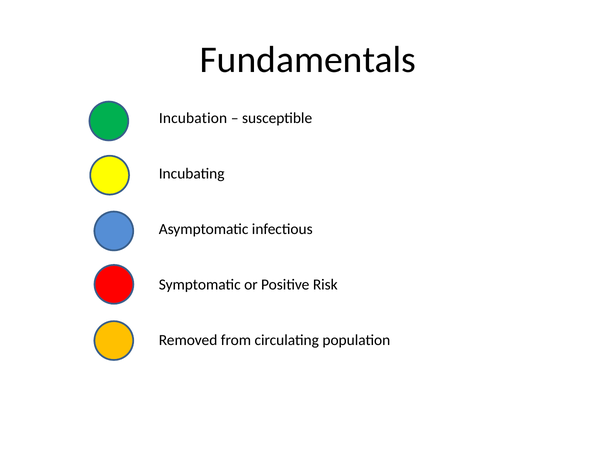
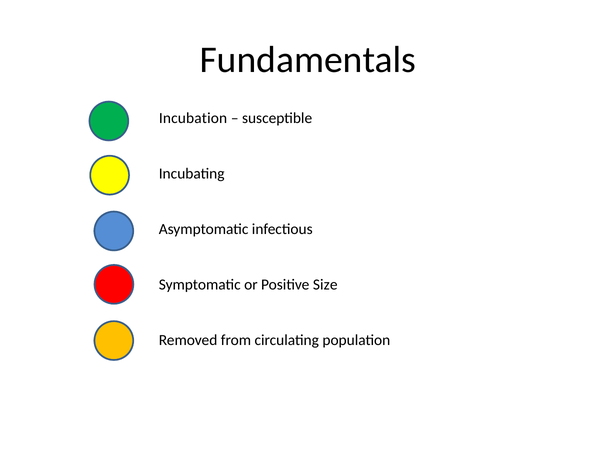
Risk: Risk -> Size (325, 285)
